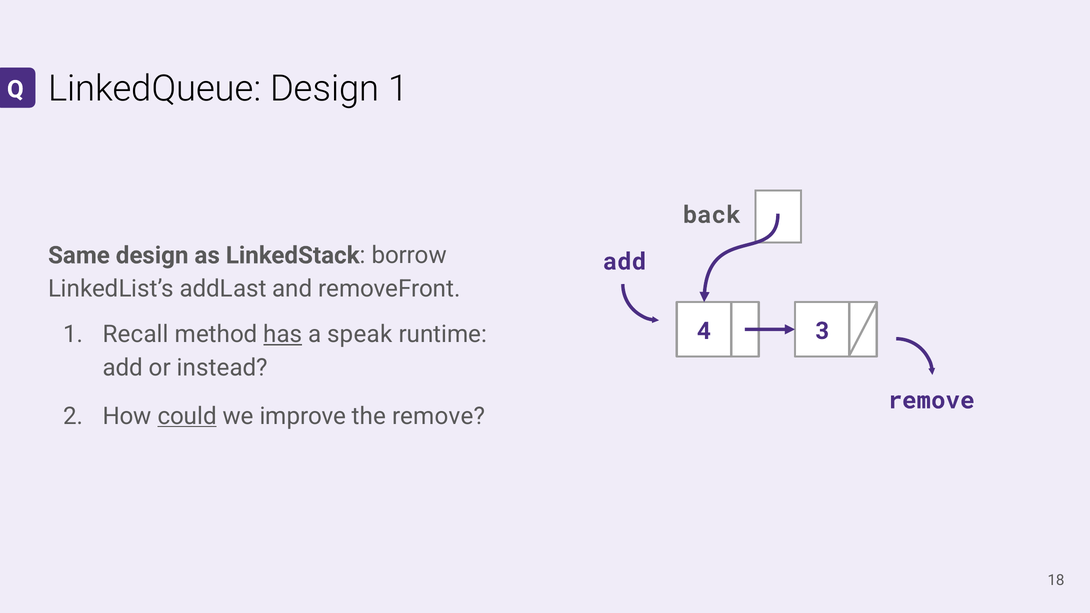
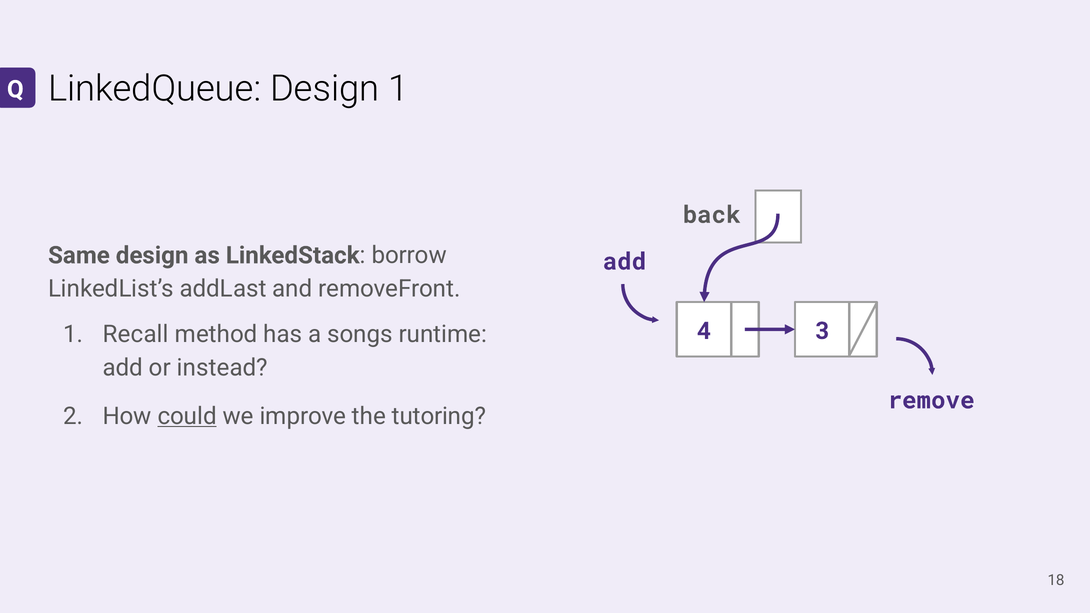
has underline: present -> none (283, 334)
speak: speak -> songs (360, 334)
the remove: remove -> tutoring (439, 416)
